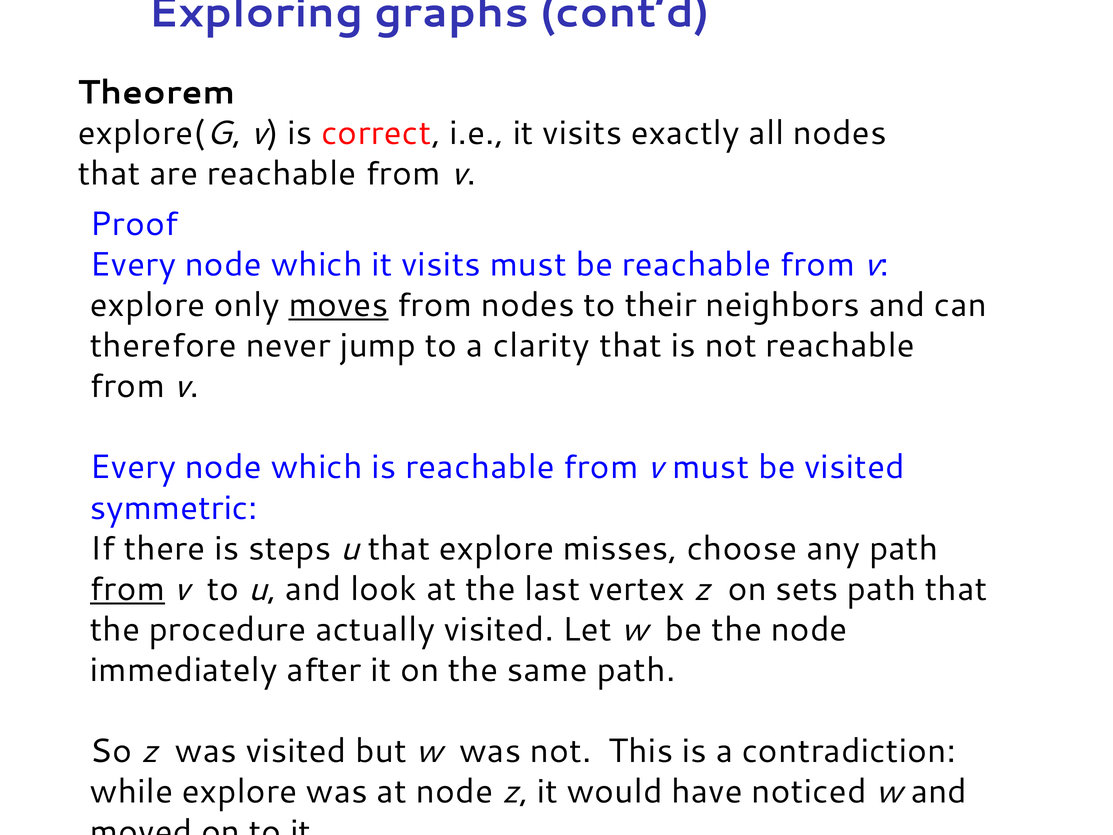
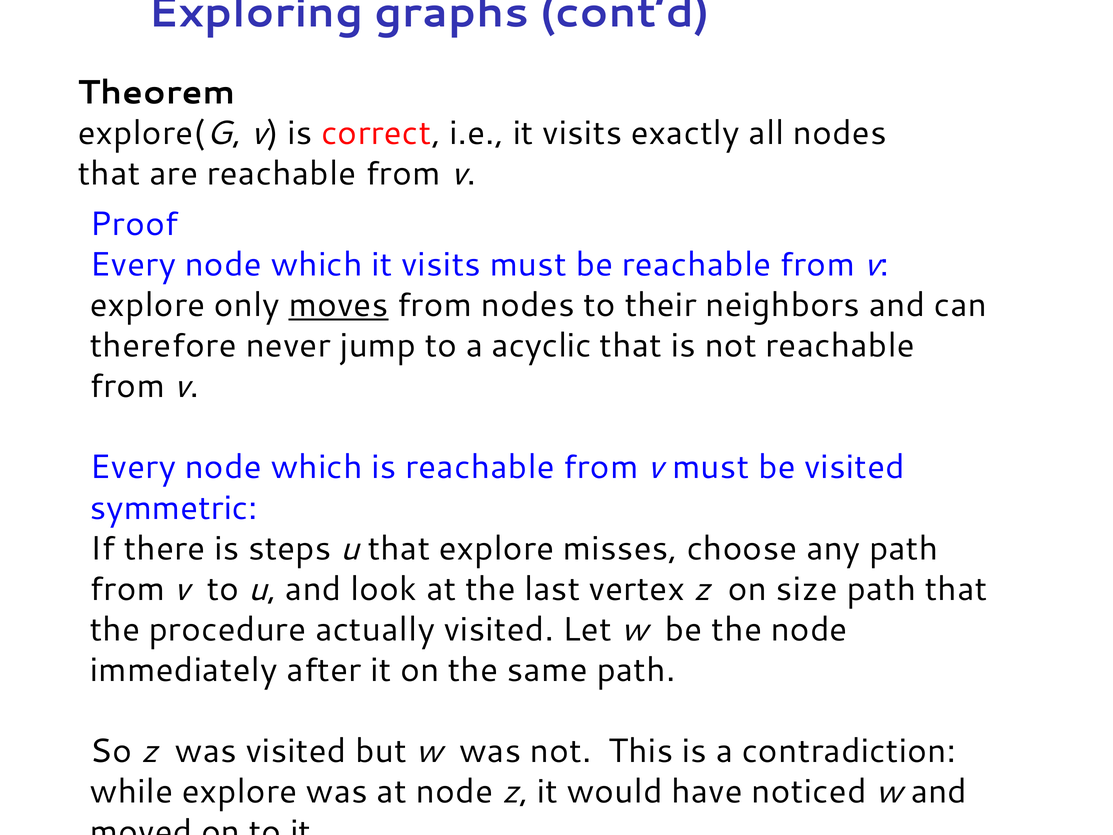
clarity: clarity -> acyclic (542, 346)
from underline: present -> none (128, 589)
sets: sets -> size (807, 589)
